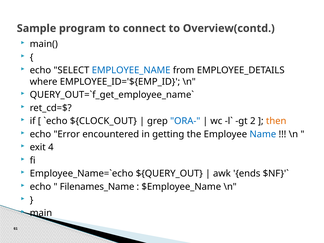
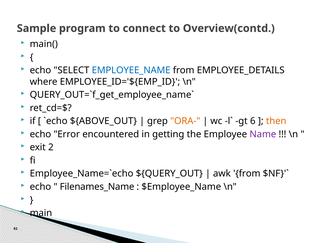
${CLOCK_OUT: ${CLOCK_OUT -> ${ABOVE_OUT (103, 121)
ORA- colour: blue -> orange (185, 121)
2: 2 -> 6 (253, 121)
Name colour: blue -> purple (263, 134)
4: 4 -> 2 (51, 147)
awk ends: ends -> from (247, 174)
